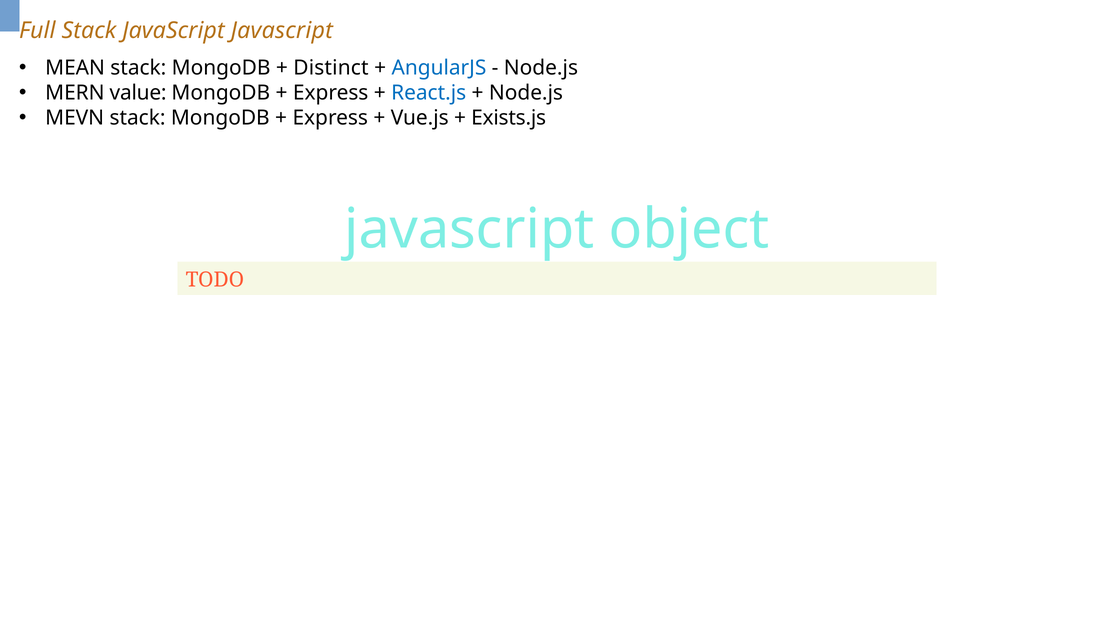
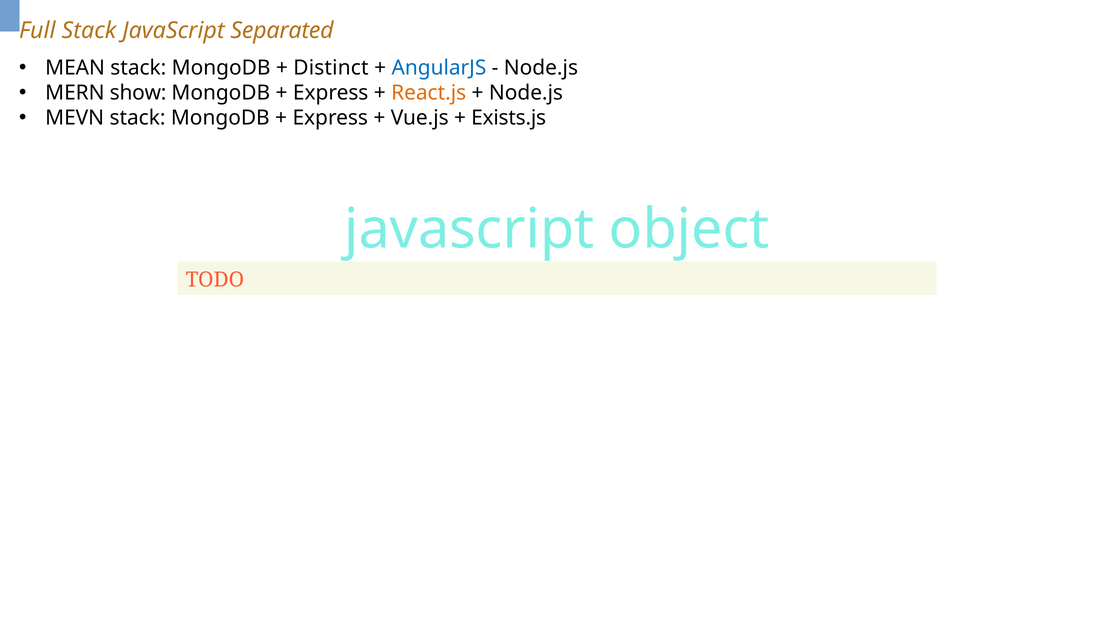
JavaScript Javascript: Javascript -> Separated (282, 30)
value: value -> show (138, 93)
React.js colour: blue -> orange (429, 93)
